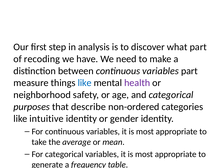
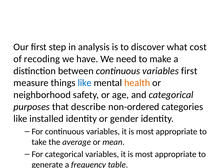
what part: part -> cost (198, 47)
variables part: part -> first (189, 71)
health colour: purple -> orange (137, 83)
intuitive: intuitive -> installed (47, 119)
